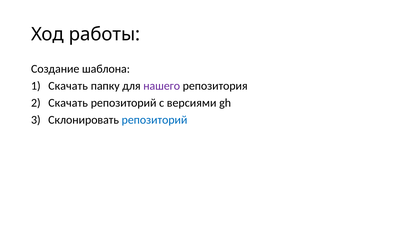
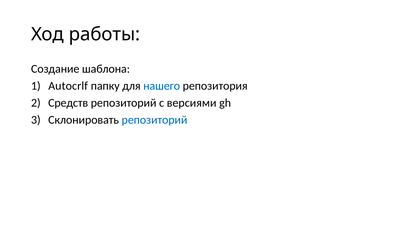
Скачать: Скачать -> Autocrlf (68, 86)
нашего colour: purple -> blue (162, 86)
Скачать: Скачать -> Средств (68, 103)
